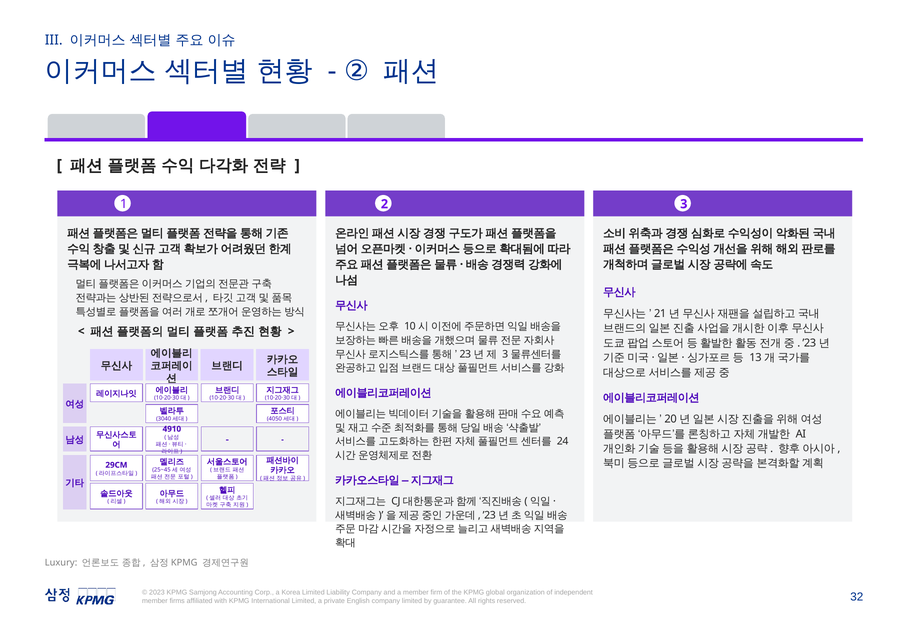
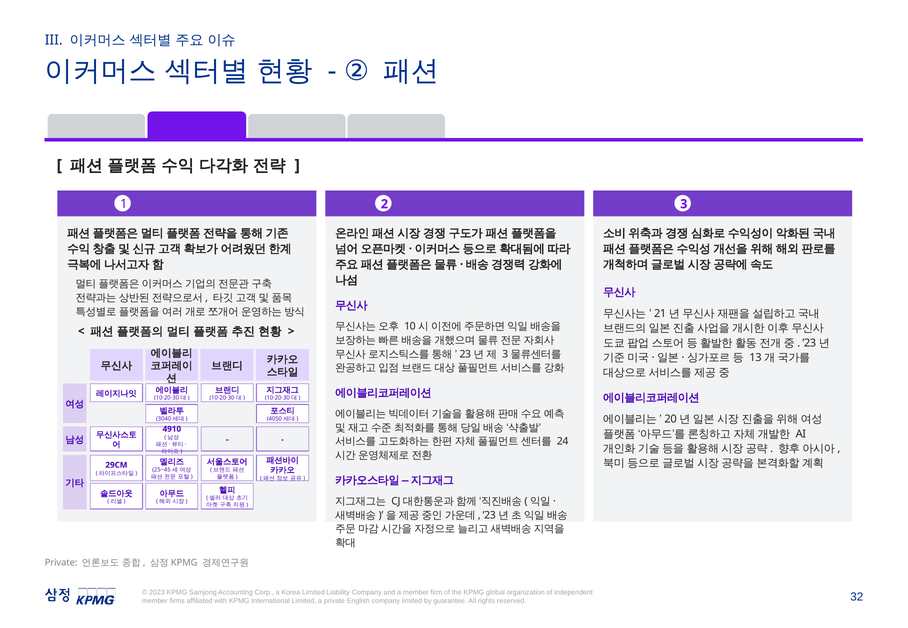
Luxury: Luxury -> Private (61, 563)
